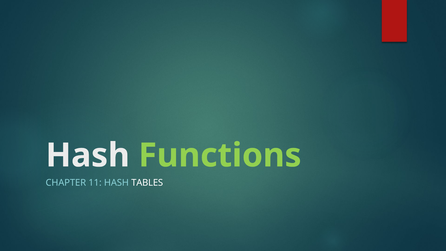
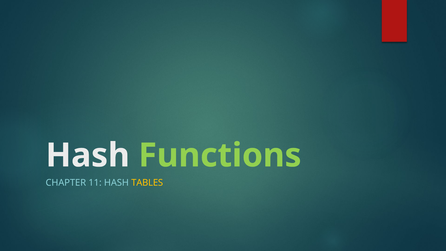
TABLES colour: white -> yellow (147, 183)
